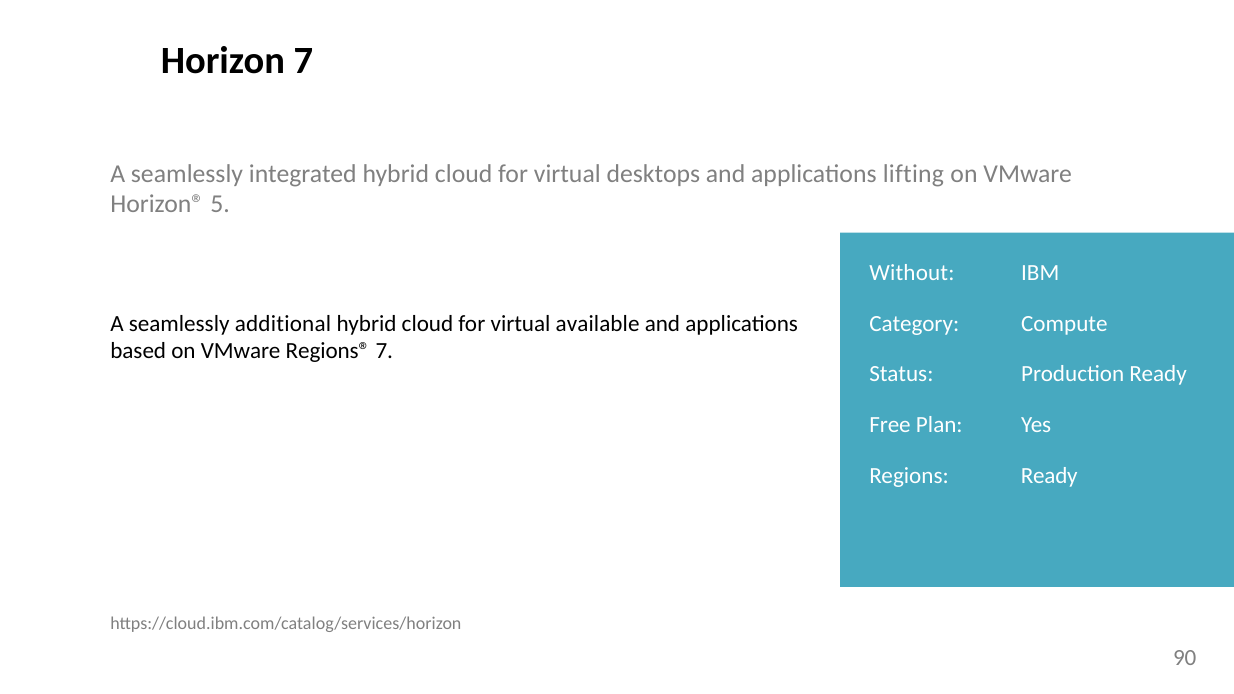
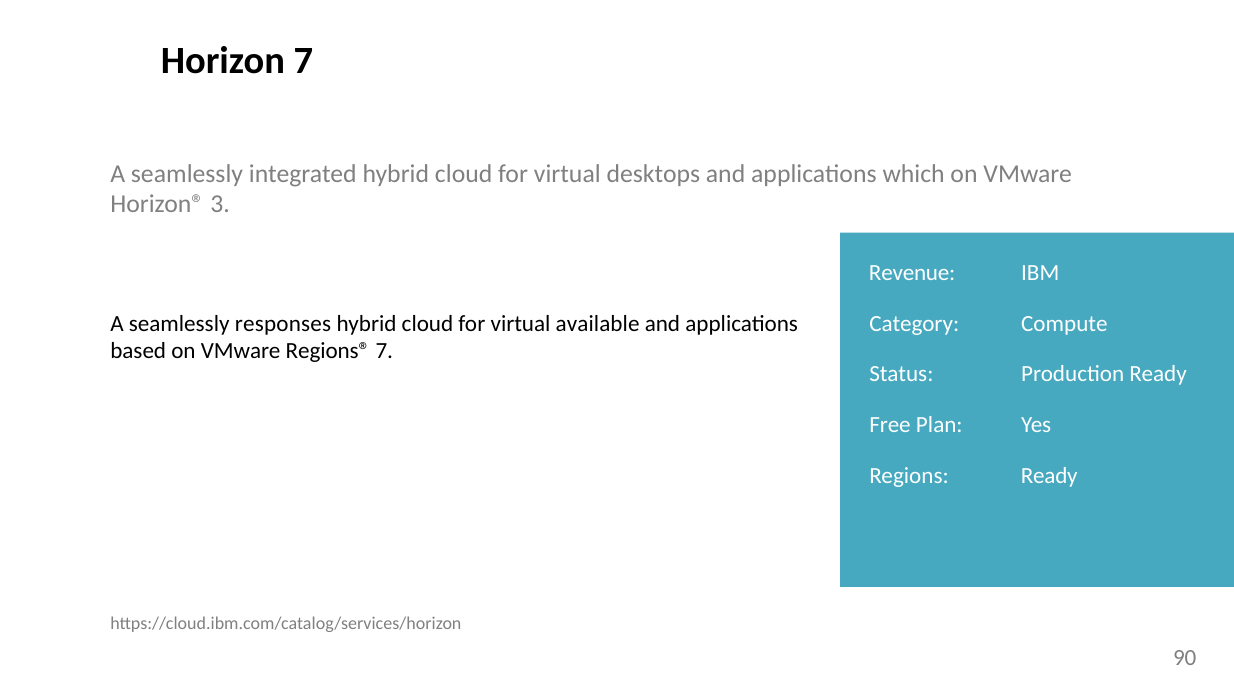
lifting: lifting -> which (914, 174)
5: 5 -> 3 (220, 204)
Without: Without -> Revenue (912, 273)
additional: additional -> responses (283, 324)
